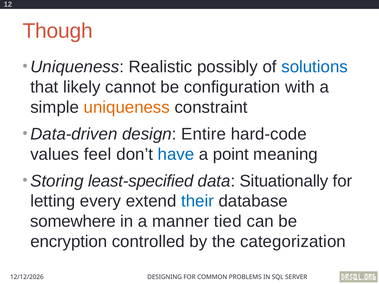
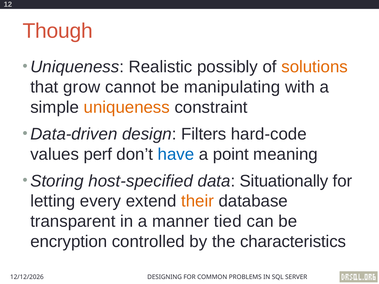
solutions colour: blue -> orange (315, 67)
likely: likely -> grow (82, 87)
configuration: configuration -> manipulating (232, 87)
Entire: Entire -> Filters (204, 134)
feel: feel -> perf (98, 154)
least-specified: least-specified -> host-specified (141, 181)
their colour: blue -> orange (197, 201)
somewhere: somewhere -> transparent (73, 222)
categorization: categorization -> characteristics (293, 242)
